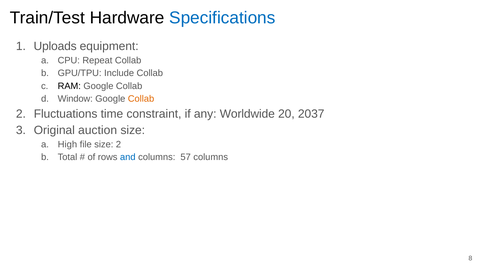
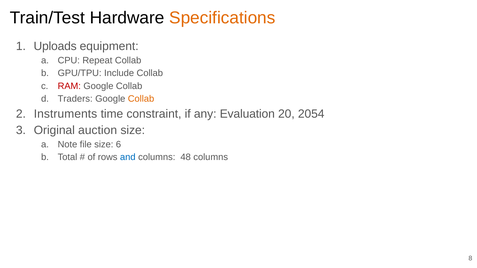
Specifications colour: blue -> orange (222, 18)
RAM colour: black -> red (69, 86)
Window: Window -> Traders (75, 99)
Fluctuations: Fluctuations -> Instruments (66, 114)
Worldwide: Worldwide -> Evaluation (247, 114)
2037: 2037 -> 2054 (311, 114)
High: High -> Note (67, 145)
size 2: 2 -> 6 (118, 145)
57: 57 -> 48 (186, 157)
